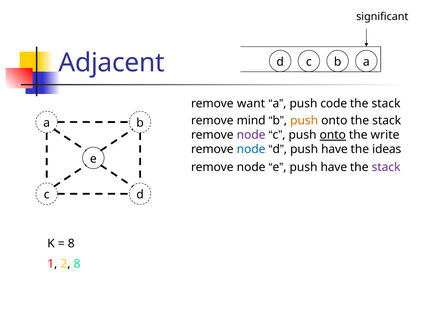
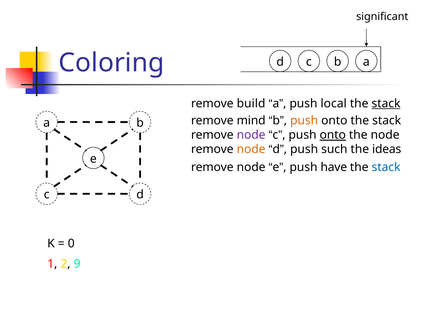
Adjacent: Adjacent -> Coloring (111, 63)
want: want -> build (251, 104)
code: code -> local (334, 104)
stack underline: none -> present (386, 104)
the write: write -> node (385, 135)
node colour: blue -> orange (251, 149)
have: have -> such (334, 149)
stack colour: purple -> blue (386, 167)
8: 8 -> 0 (71, 244)
2 8: 8 -> 9 (77, 264)
